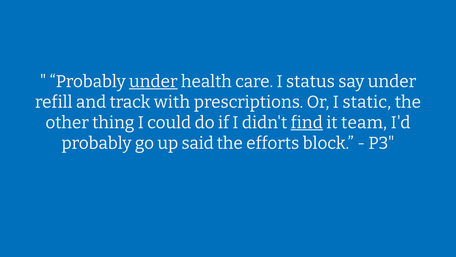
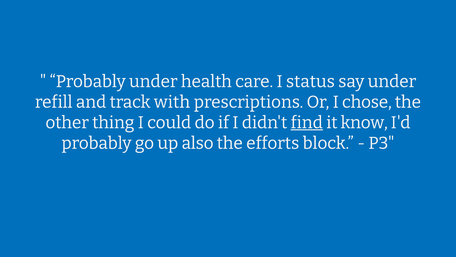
under underline: present -> none (153, 81)
static: static -> chose (367, 102)
team: team -> know (364, 122)
said: said -> also (198, 143)
